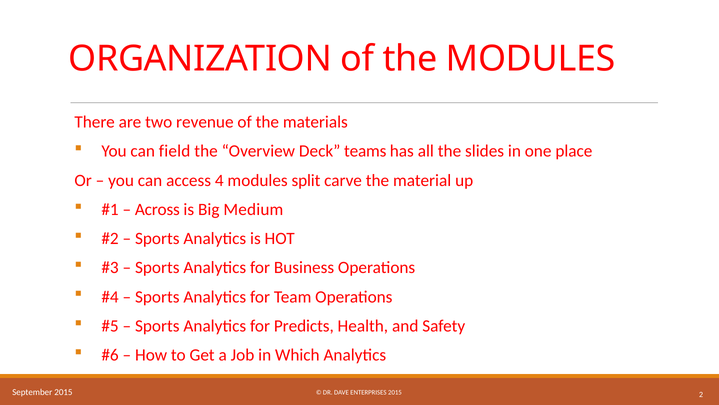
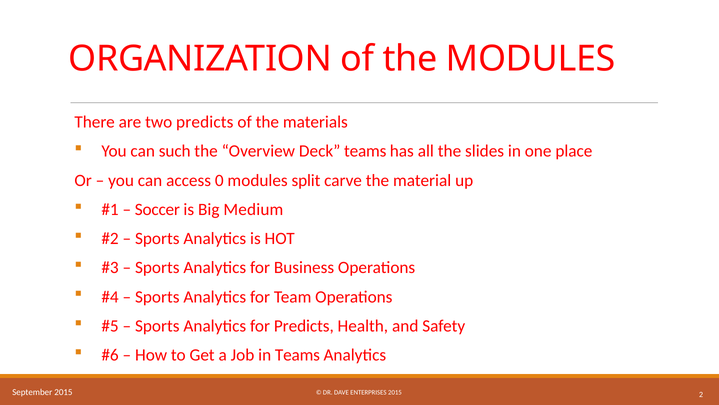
two revenue: revenue -> predicts (205, 122)
field: field -> such (175, 151)
4: 4 -> 0 (219, 180)
Across: Across -> Soccer (157, 209)
in Which: Which -> Teams (297, 355)
